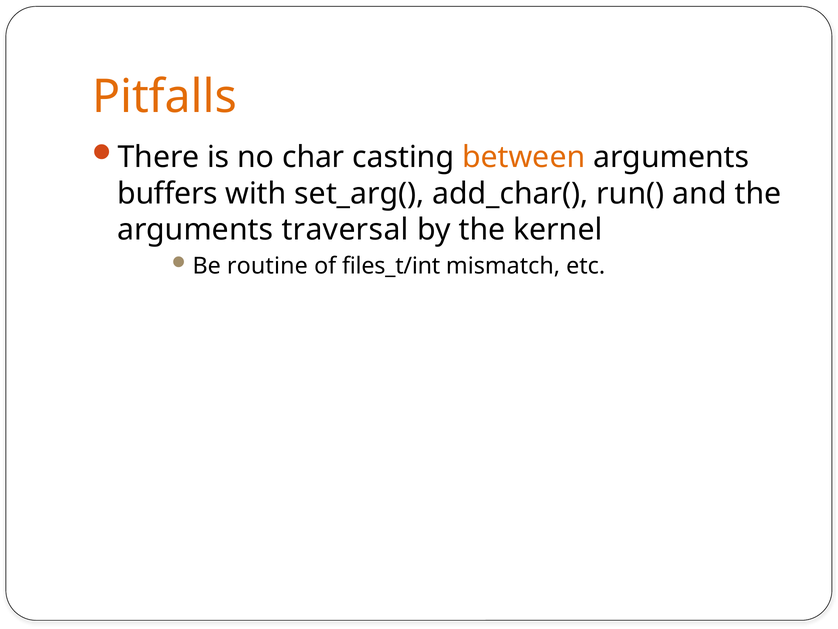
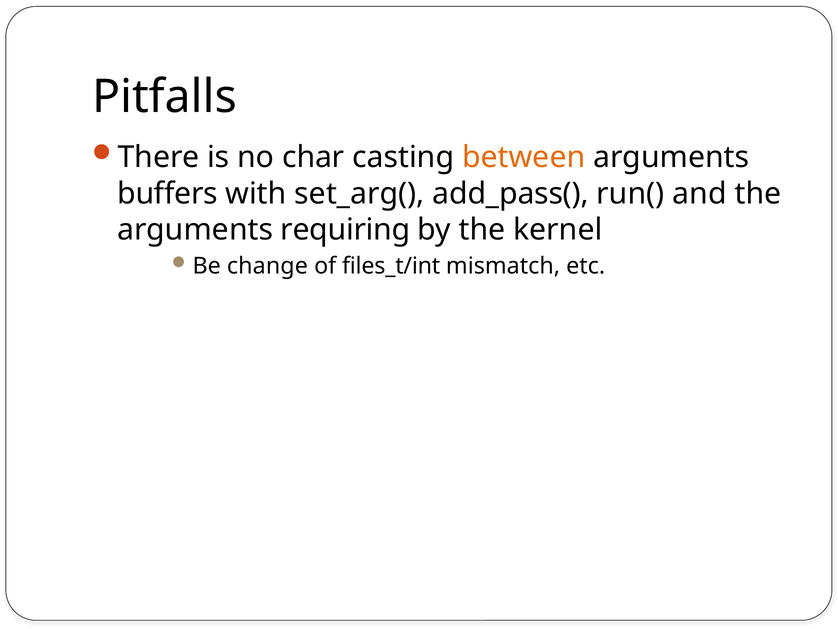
Pitfalls colour: orange -> black (165, 97)
add_char(: add_char( -> add_pass( (511, 193)
traversal: traversal -> requiring (345, 230)
routine: routine -> change (267, 266)
